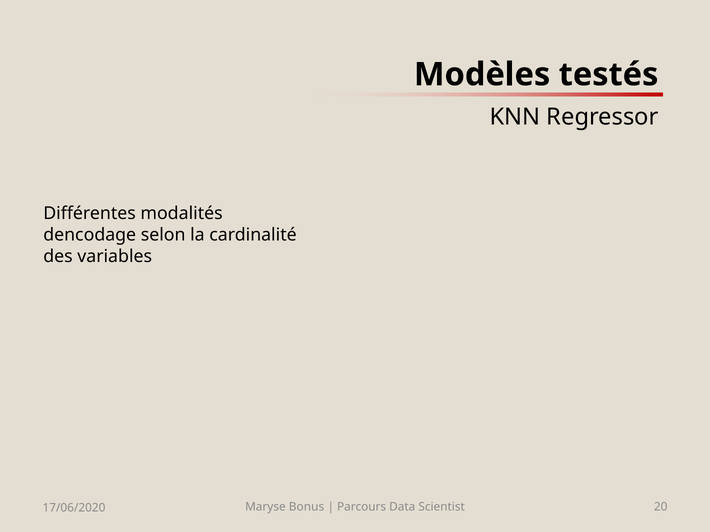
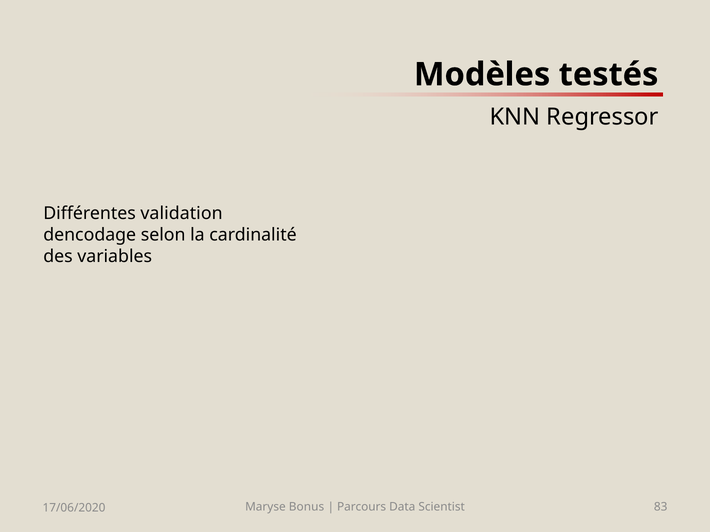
modalités: modalités -> validation (182, 214)
20: 20 -> 83 (661, 508)
